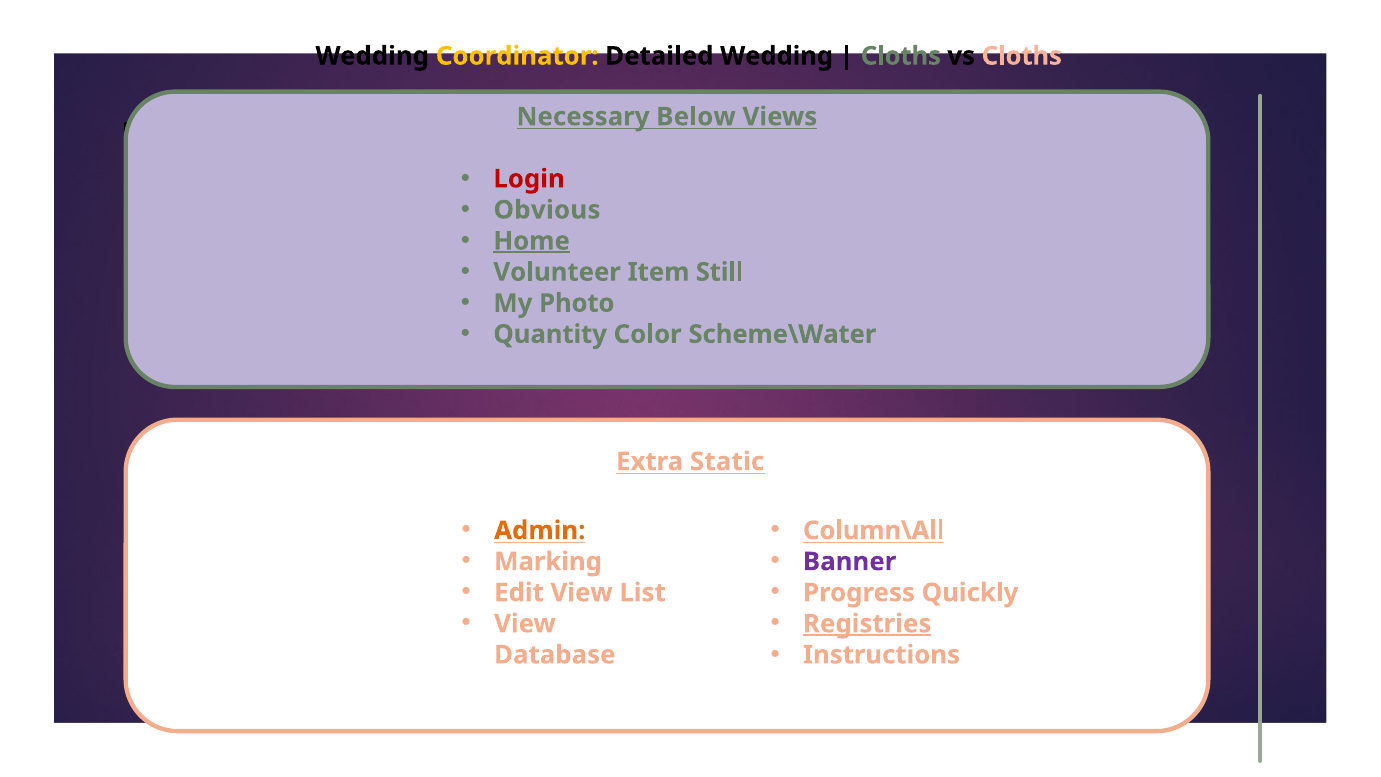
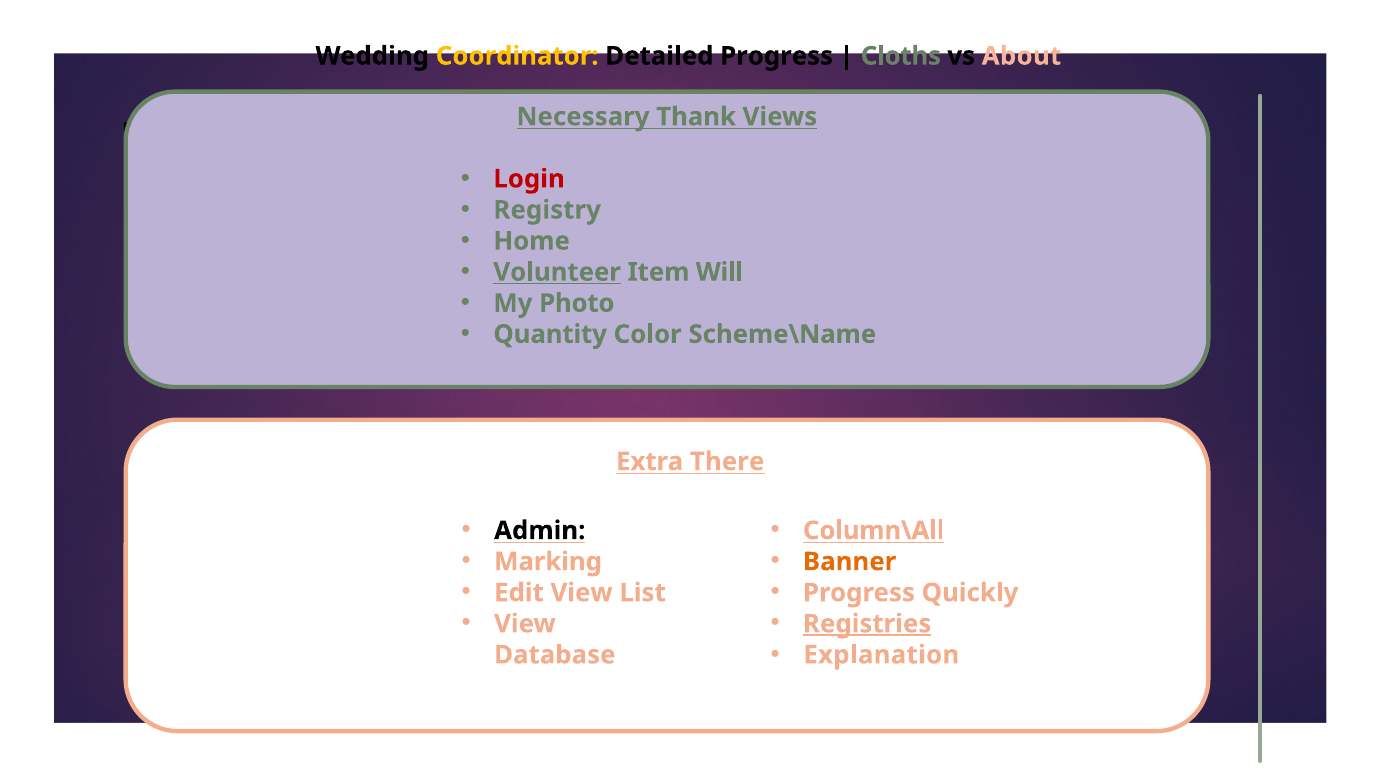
Detailed Wedding: Wedding -> Progress (777, 56)
vs Cloths: Cloths -> About (1022, 56)
Below: Below -> Thank (696, 117)
Obvious: Obvious -> Registry (547, 210)
Home underline: present -> none (532, 241)
Volunteer underline: none -> present (557, 272)
Still: Still -> Will (720, 272)
Scheme\Water: Scheme\Water -> Scheme\Name (782, 334)
Static: Static -> There (727, 461)
Admin colour: orange -> black (540, 530)
Banner colour: purple -> orange (850, 562)
Instructions: Instructions -> Explanation (881, 655)
